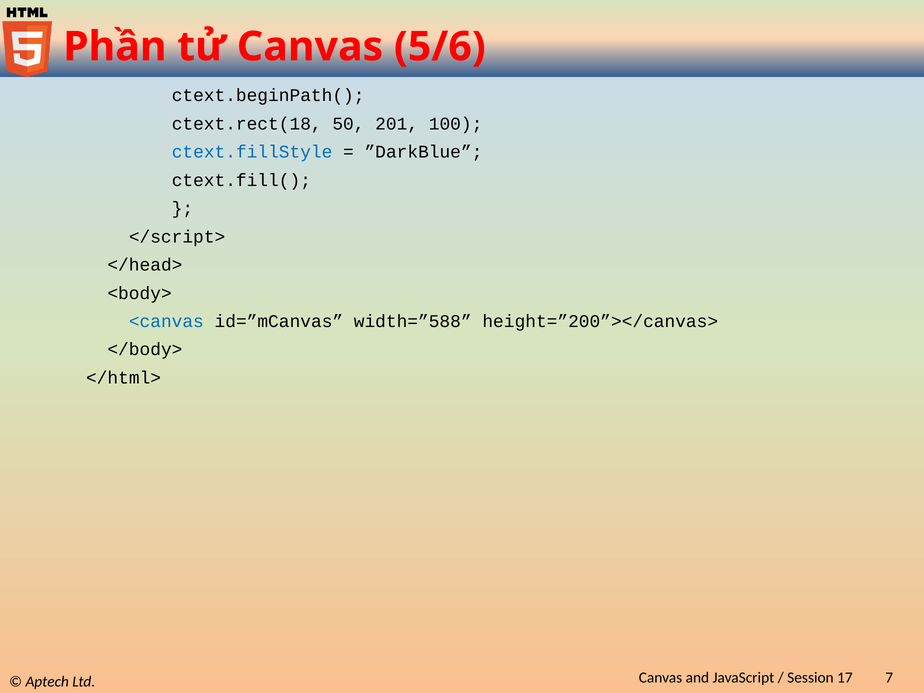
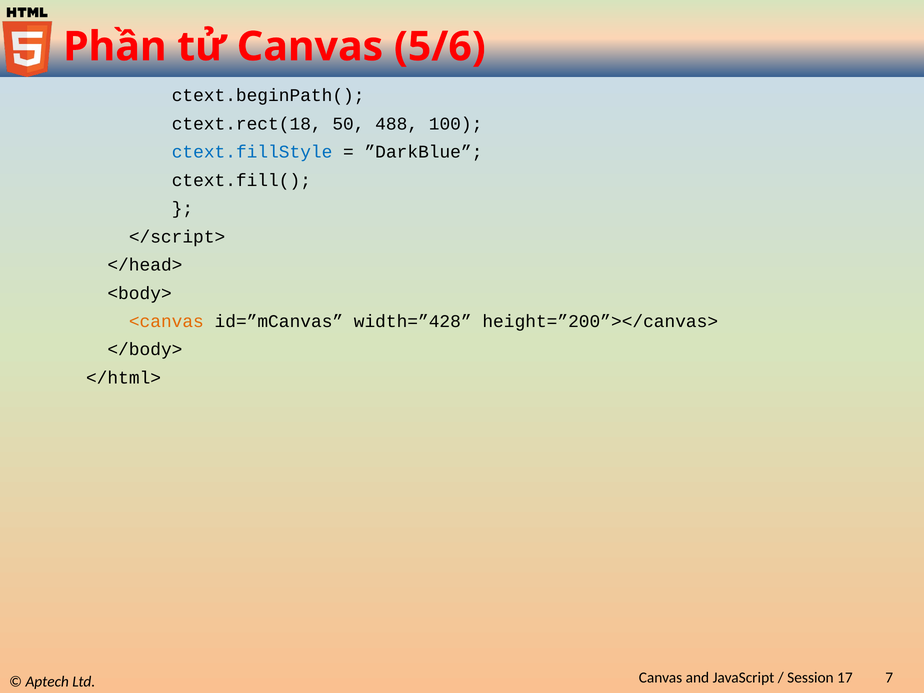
201: 201 -> 488 (397, 124)
<canvas colour: blue -> orange (166, 321)
width=”588: width=”588 -> width=”428 (413, 321)
